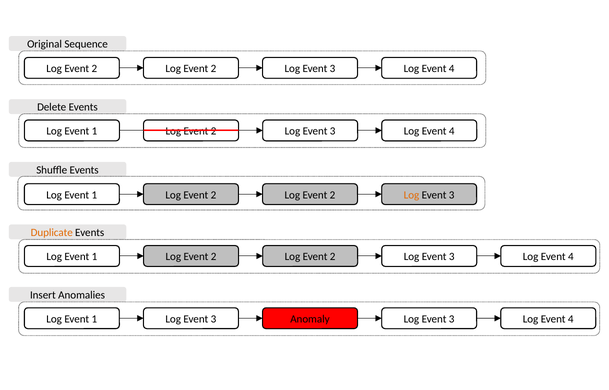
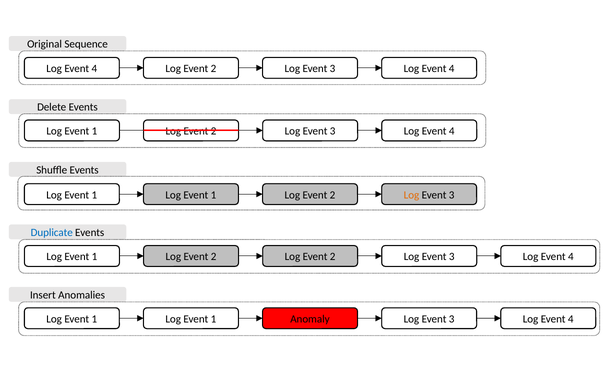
2: 2 -> 4 (94, 69)
2: 2 -> 1 (213, 195)
Duplicate colour: orange -> blue (52, 232)
3: 3 -> 1 (213, 319)
